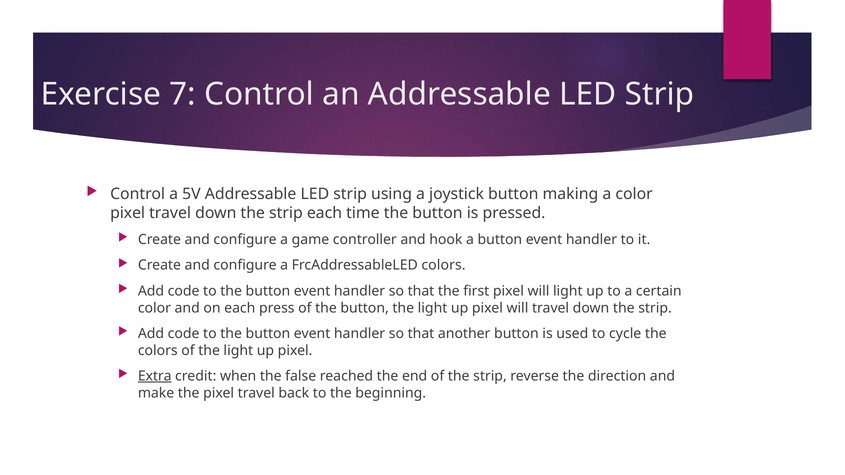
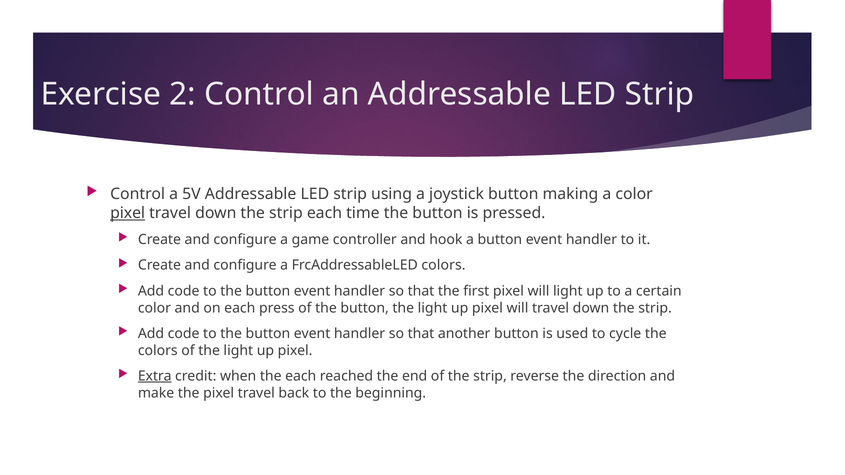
7: 7 -> 2 (183, 94)
pixel underline: none -> present (128, 213)
the false: false -> each (301, 376)
